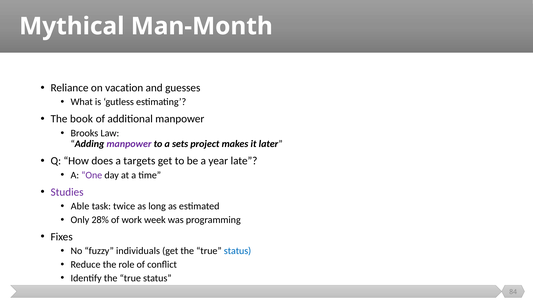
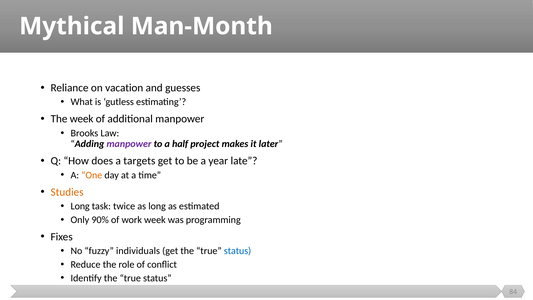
The book: book -> week (82, 119)
sets: sets -> half (180, 144)
One colour: purple -> orange (92, 175)
Studies colour: purple -> orange (67, 192)
Able: Able -> Long (80, 206)
28%: 28% -> 90% (100, 220)
